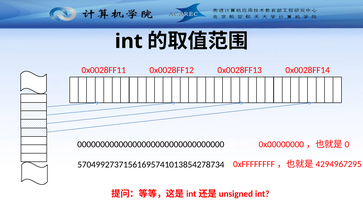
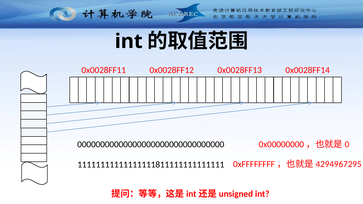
57049927371561695741013854278734: 57049927371561695741013854278734 -> 11111111111111111811111111111111 (151, 165)
